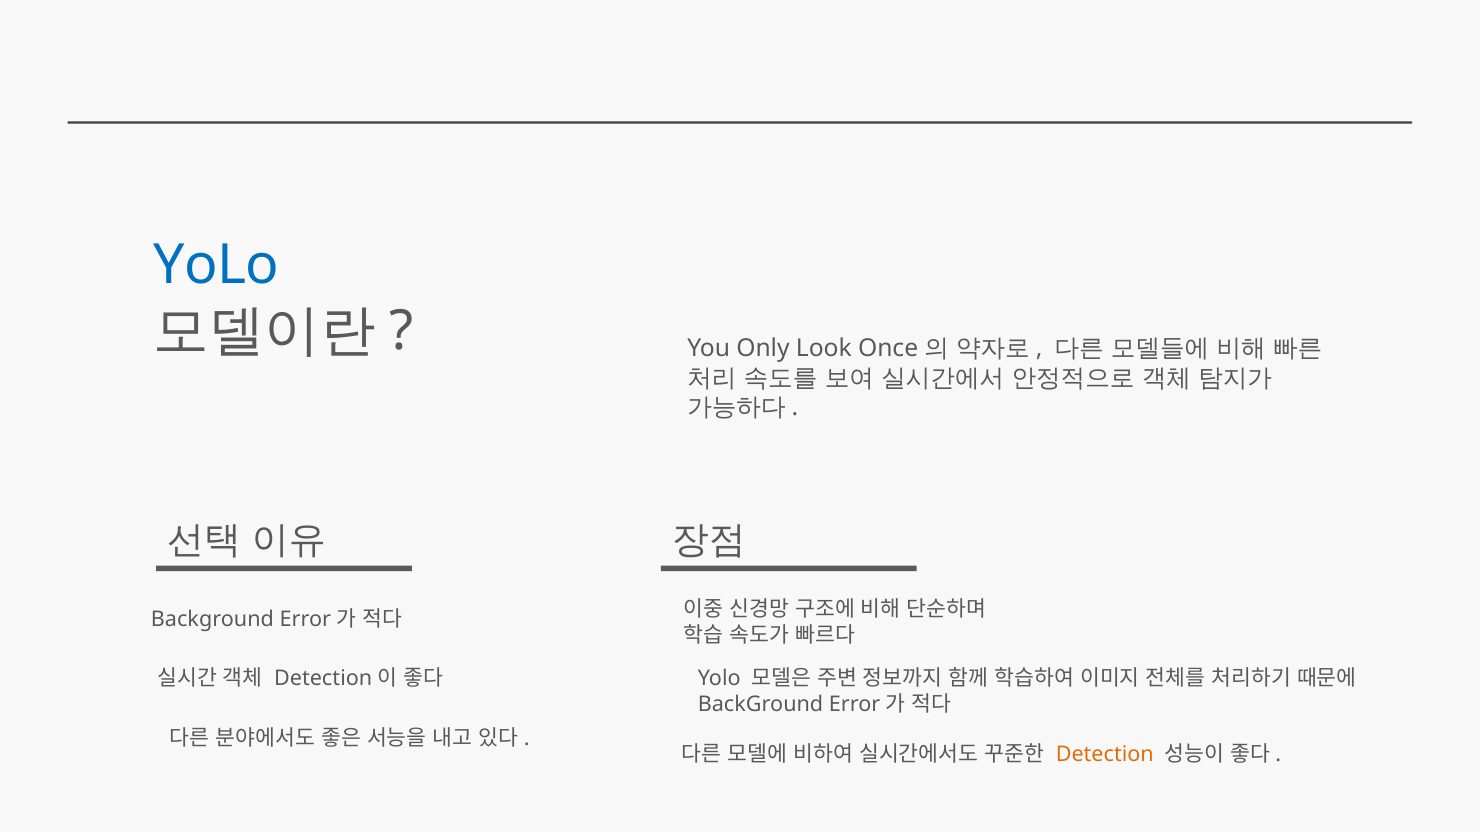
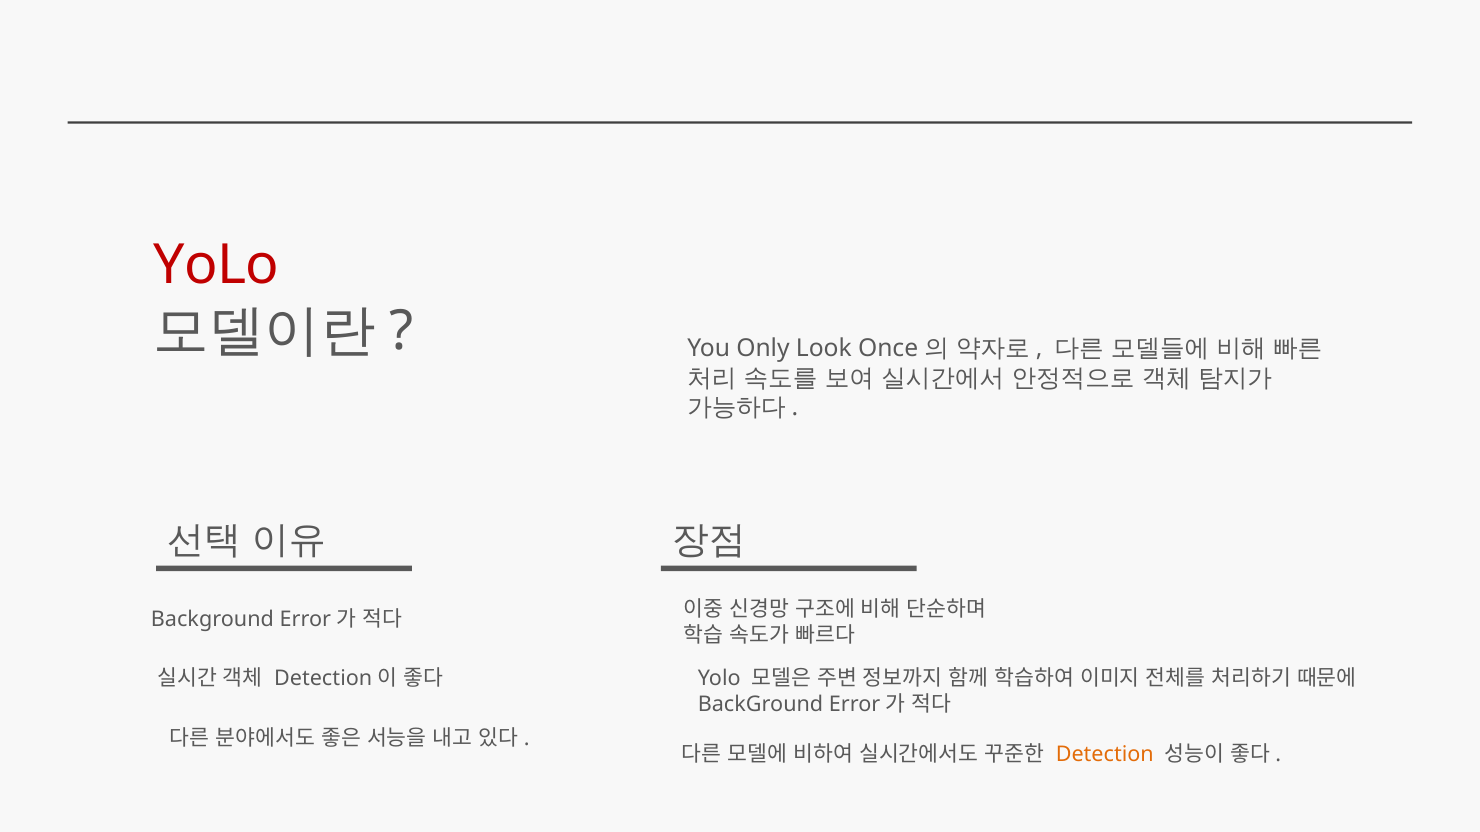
YoLo colour: blue -> red (217, 265)
